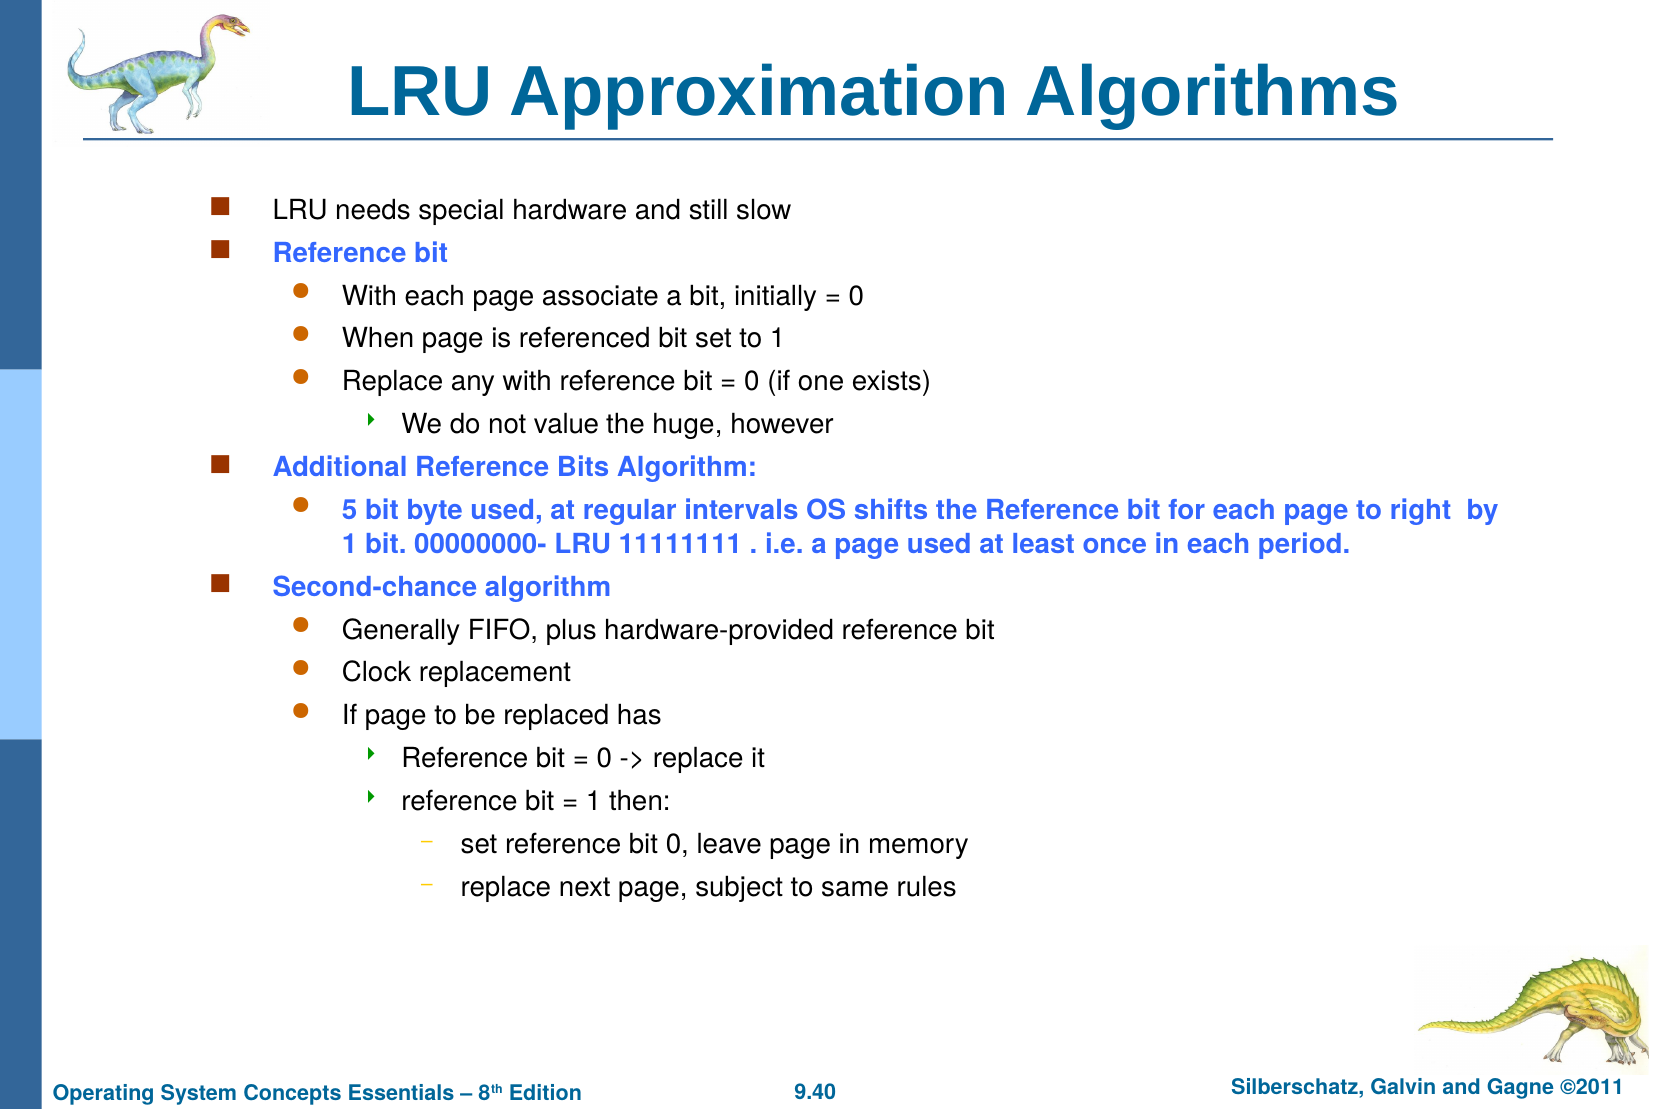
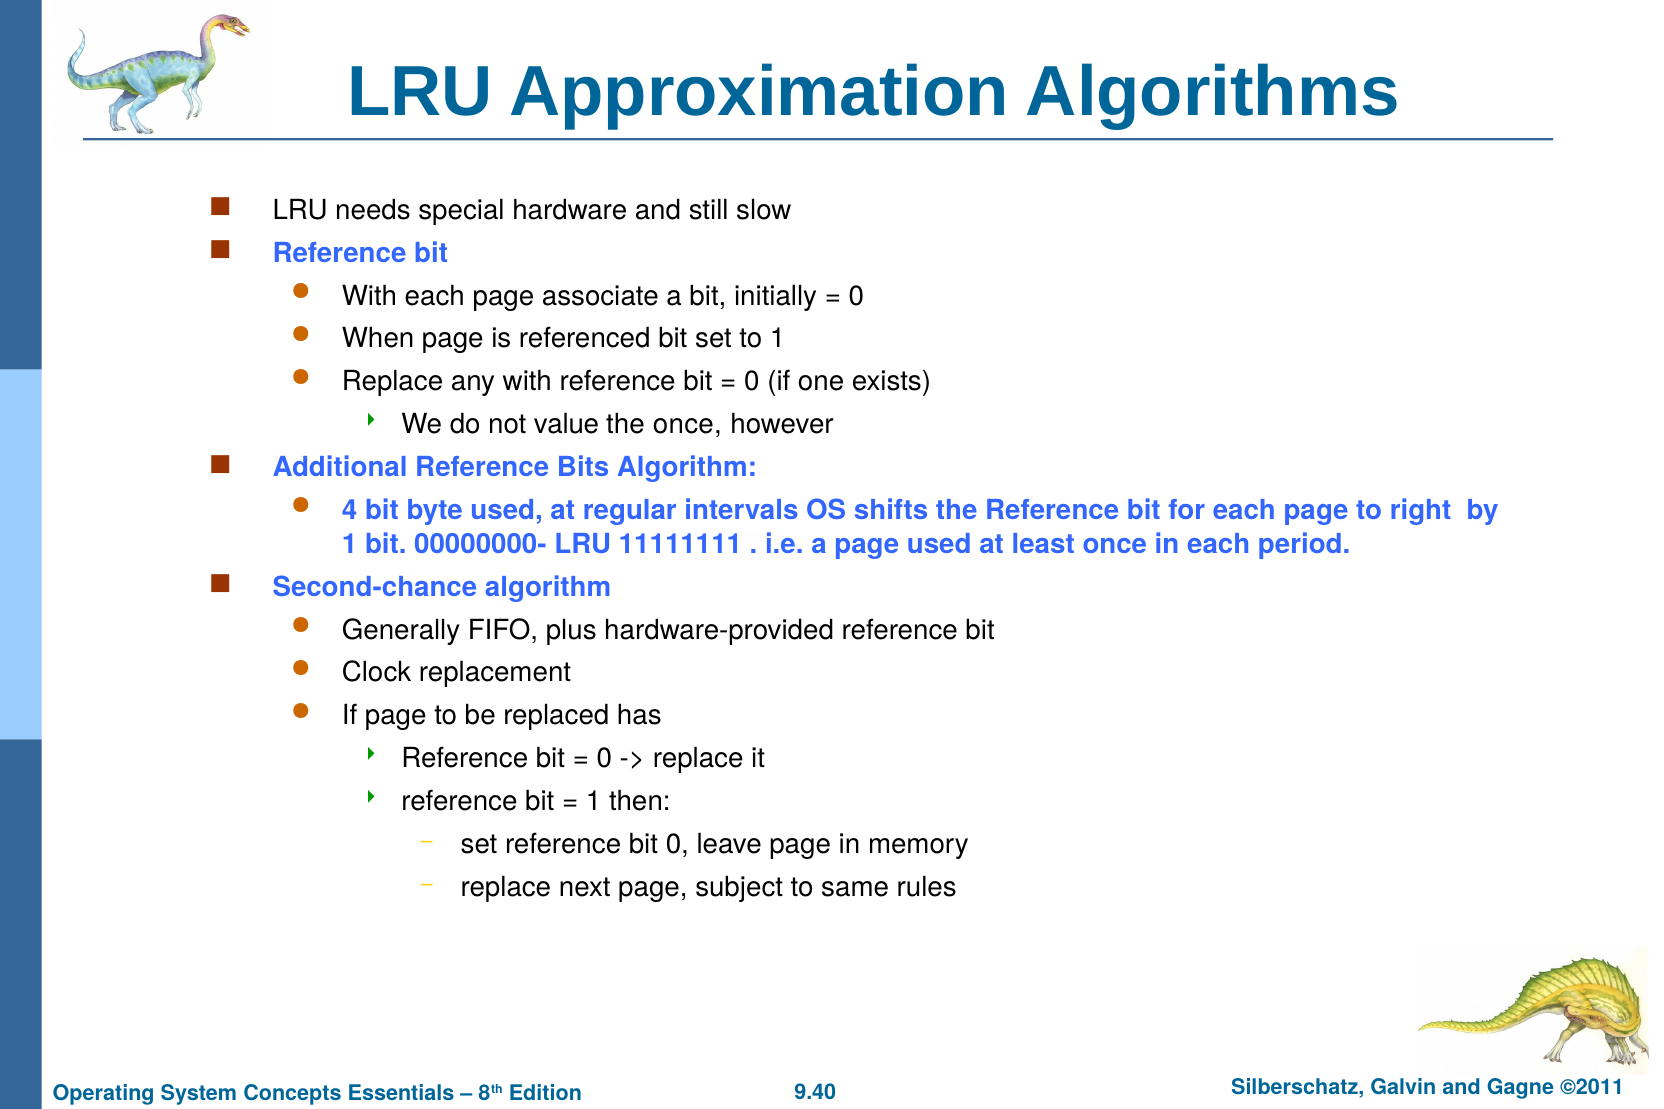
the huge: huge -> once (687, 425)
5: 5 -> 4 (350, 511)
